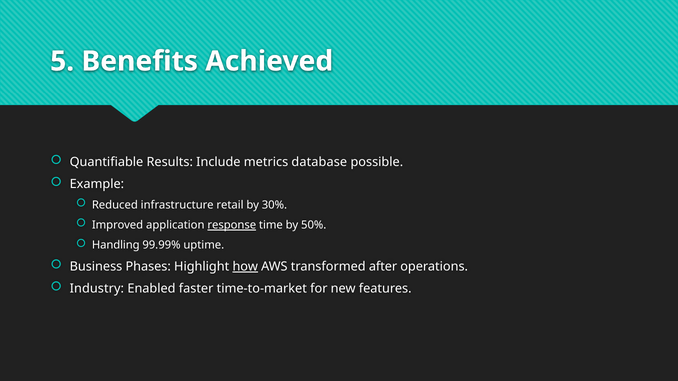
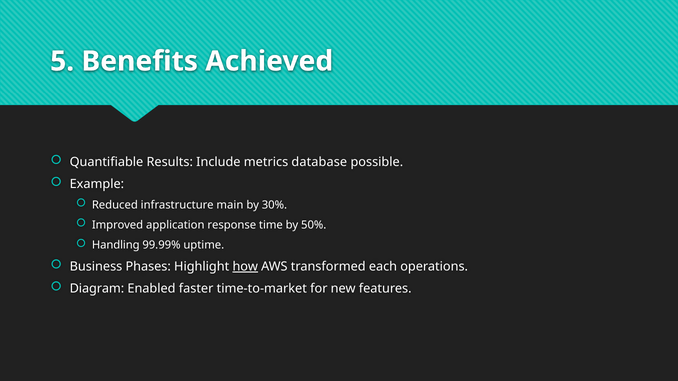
retail: retail -> main (230, 205)
response underline: present -> none (232, 225)
after: after -> each (383, 267)
Industry: Industry -> Diagram (97, 289)
